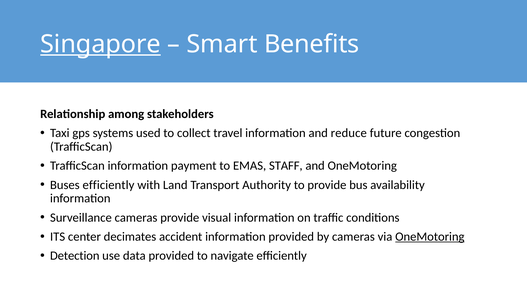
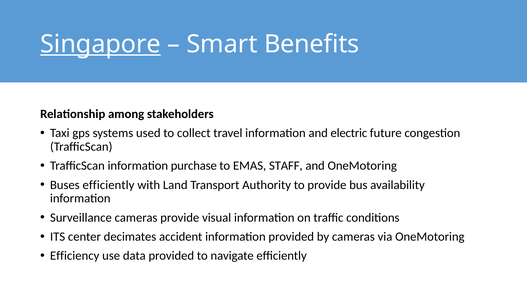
reduce: reduce -> electric (349, 133)
payment: payment -> purchase (194, 166)
OneMotoring underline: present -> none (430, 237)
Detection: Detection -> Efficiency (75, 256)
